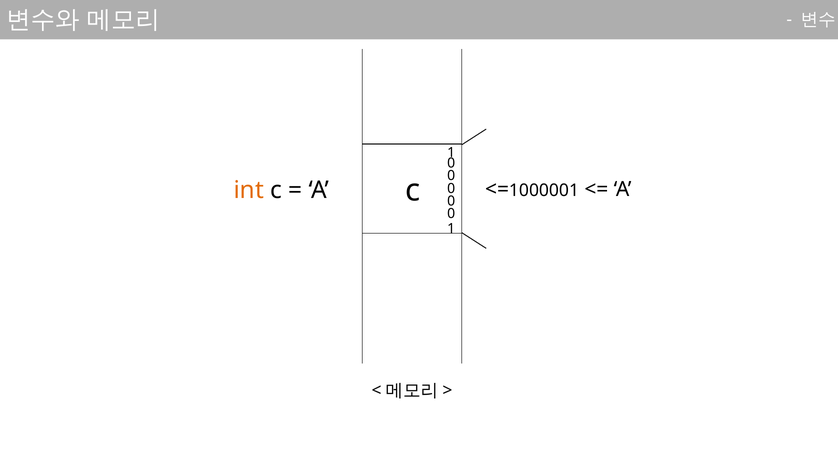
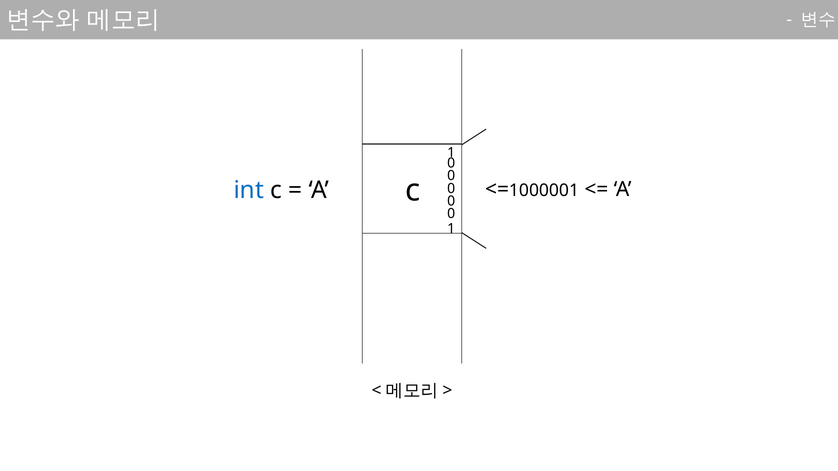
int colour: orange -> blue (249, 190)
